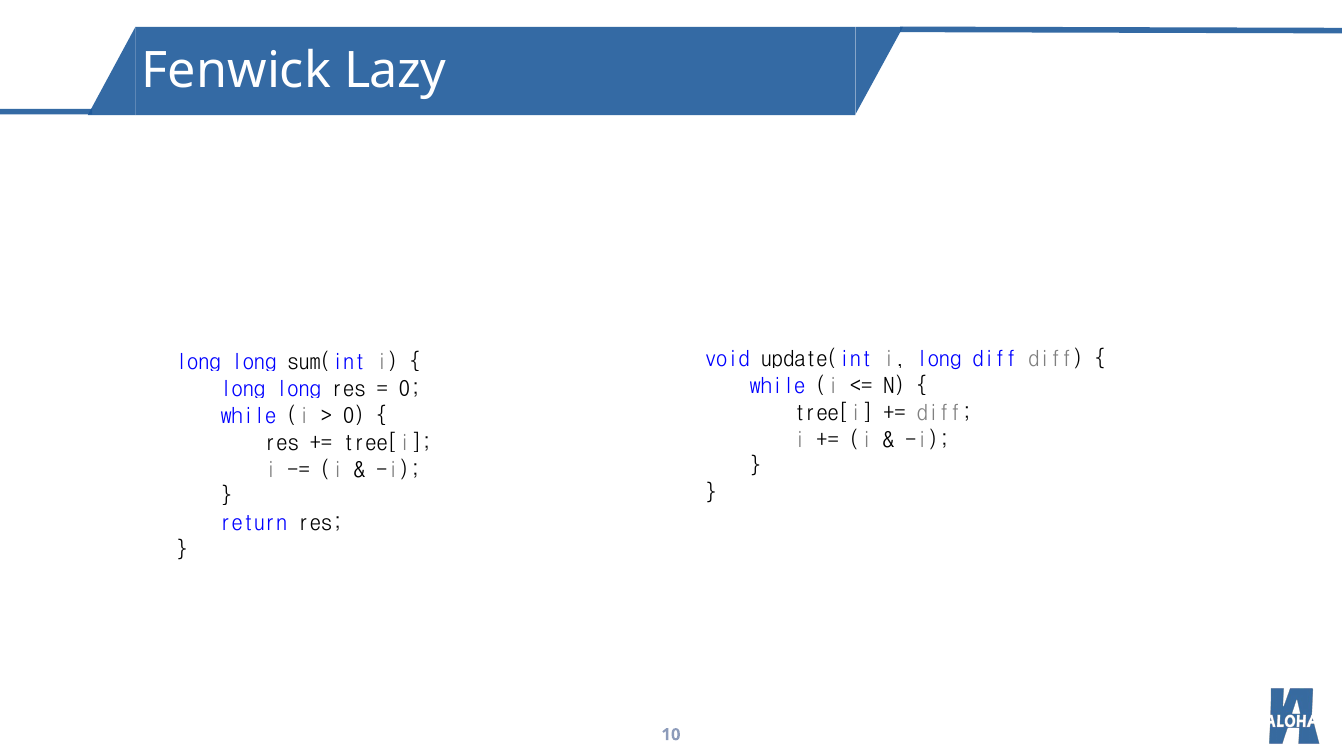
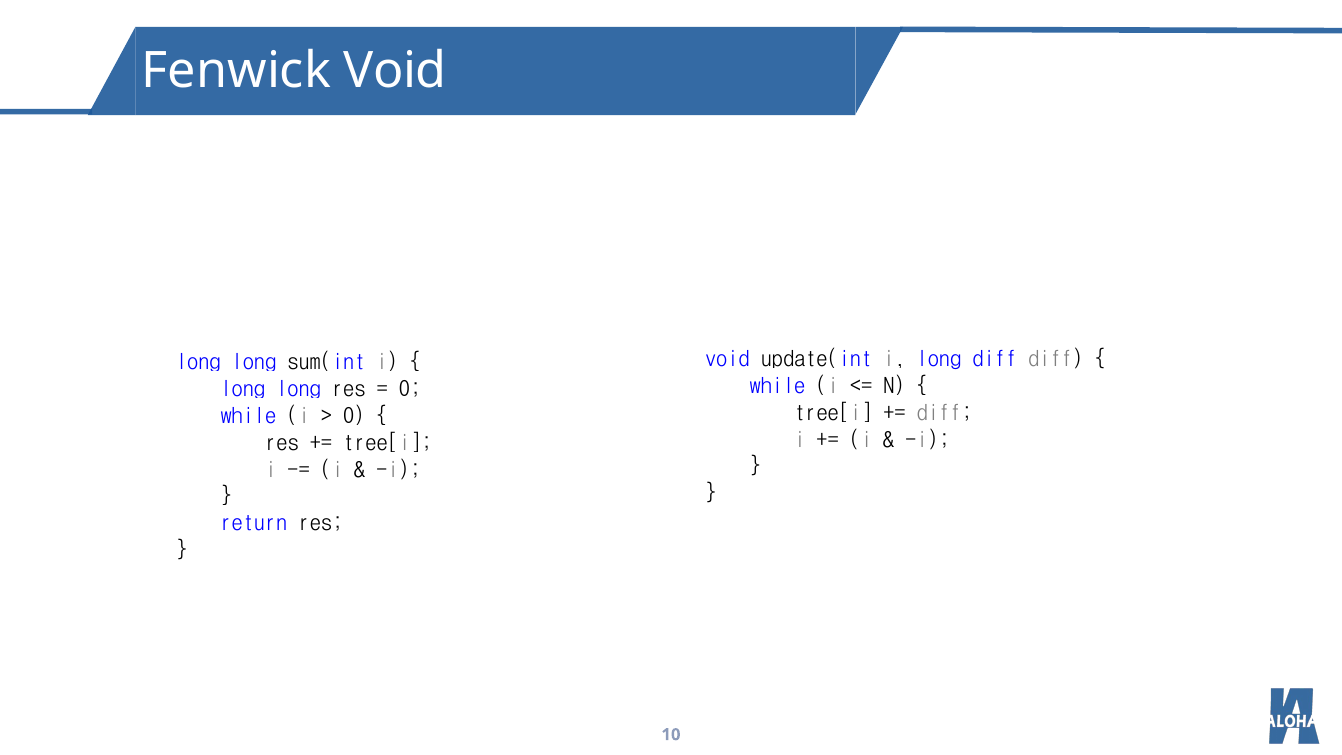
Fenwick Lazy: Lazy -> Void (395, 71)
